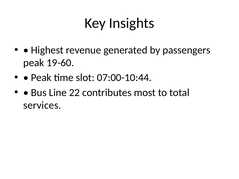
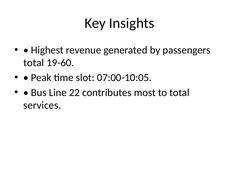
peak: peak -> total (34, 63)
07:00-10:44: 07:00-10:44 -> 07:00-10:05 (124, 78)
